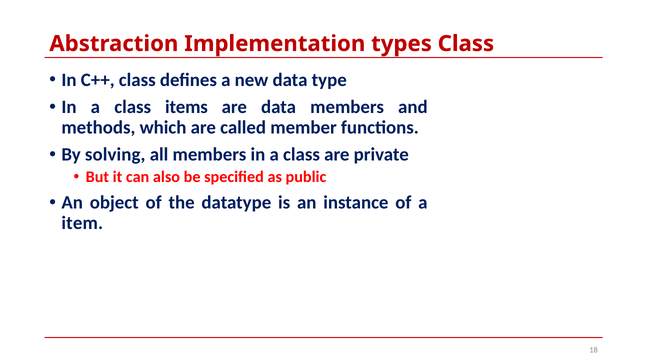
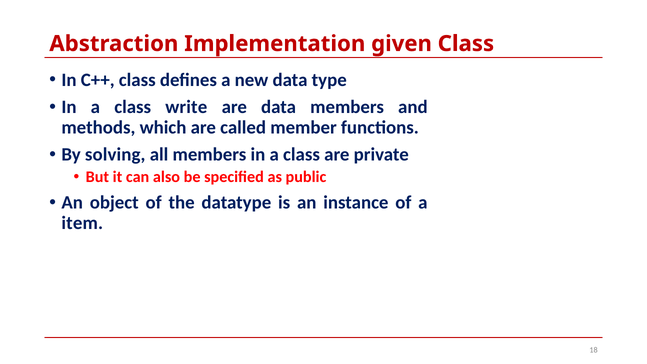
types: types -> given (402, 44)
items: items -> write (186, 107)
